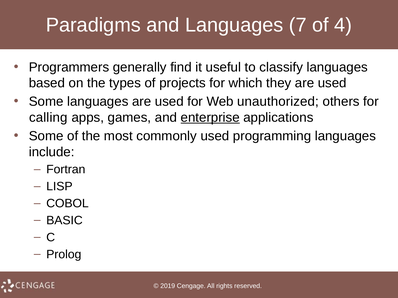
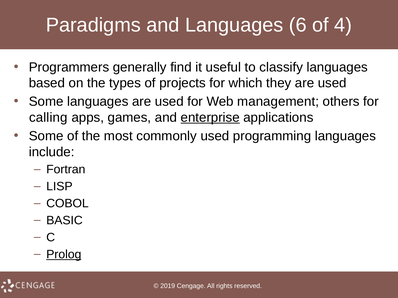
7: 7 -> 6 (298, 25)
unauthorized: unauthorized -> management (278, 102)
Prolog underline: none -> present (64, 255)
